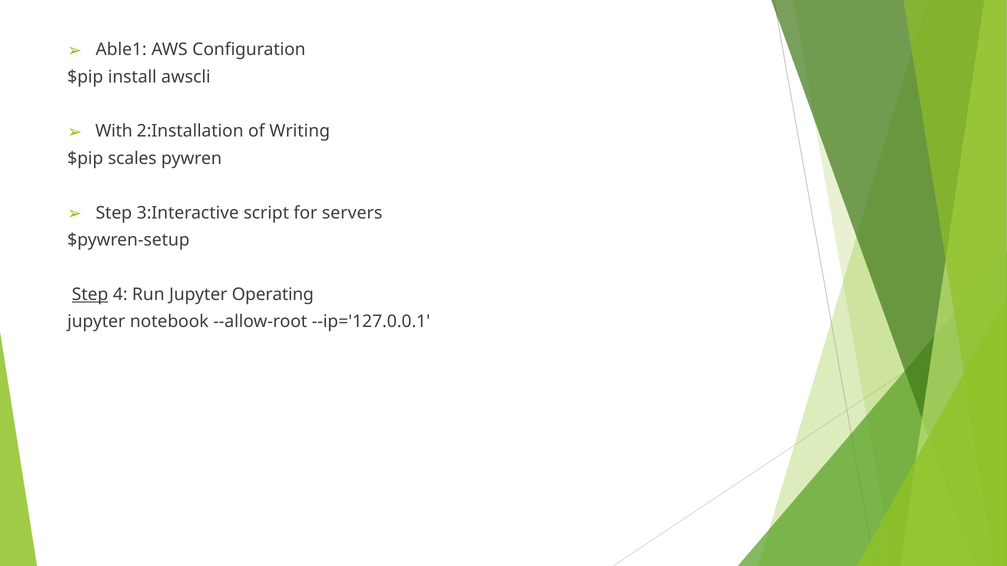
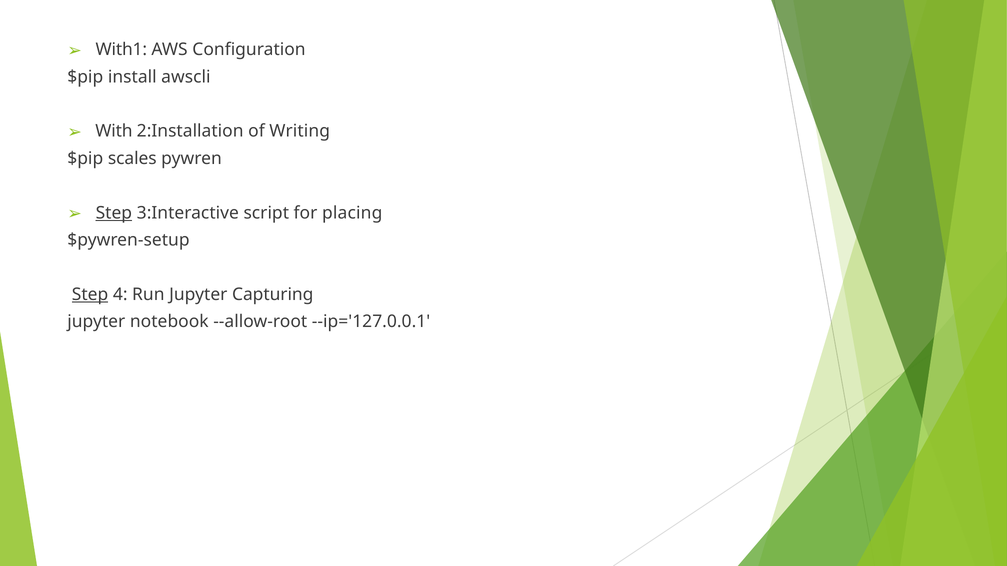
Able1: Able1 -> With1 (121, 50)
Step underline: none -> present (114, 213)
servers: servers -> placing (352, 213)
Operating: Operating -> Capturing (273, 295)
